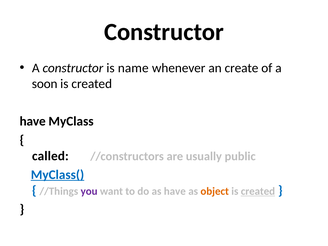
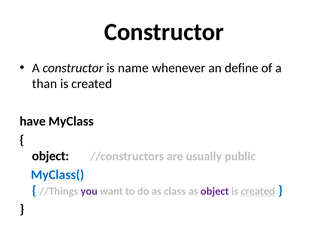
create: create -> define (242, 68)
soon: soon -> than (45, 84)
called: called -> object (50, 156)
MyClass( underline: present -> none (57, 175)
as have: have -> class (175, 191)
object colour: orange -> purple (215, 191)
